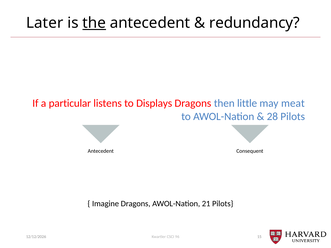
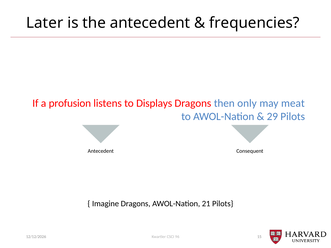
the underline: present -> none (94, 23)
redundancy: redundancy -> frequencies (254, 23)
particular: particular -> profusion (70, 103)
little: little -> only (247, 103)
28: 28 -> 29 (272, 117)
